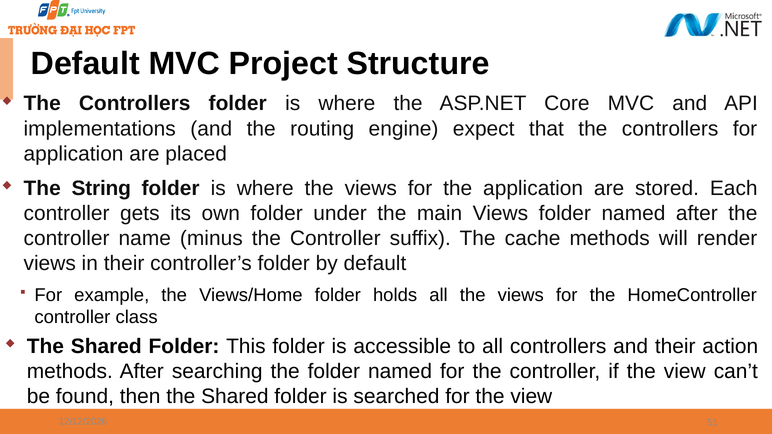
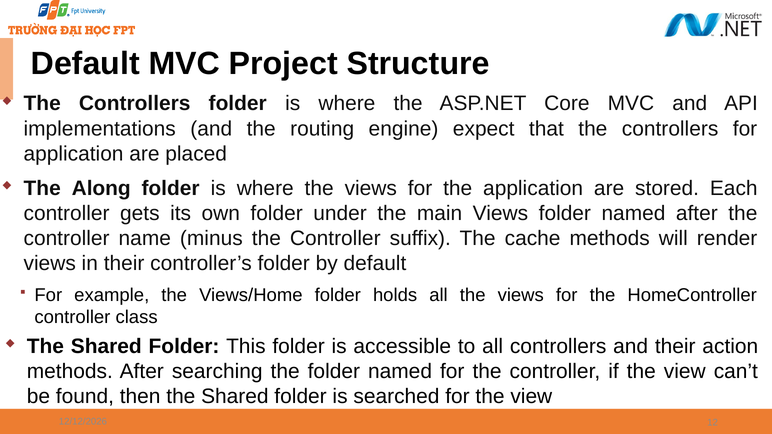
String: String -> Along (101, 188)
51: 51 -> 12 (713, 423)
